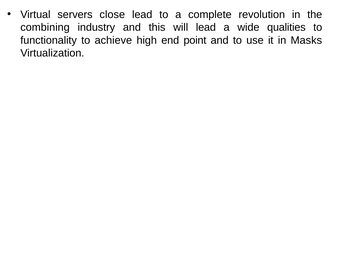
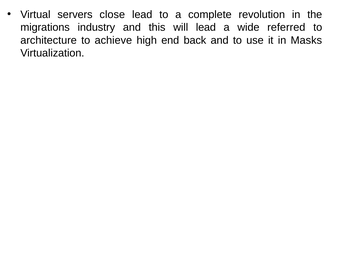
combining: combining -> migrations (45, 27)
qualities: qualities -> referred (286, 27)
functionality: functionality -> architecture (49, 40)
point: point -> back (195, 40)
